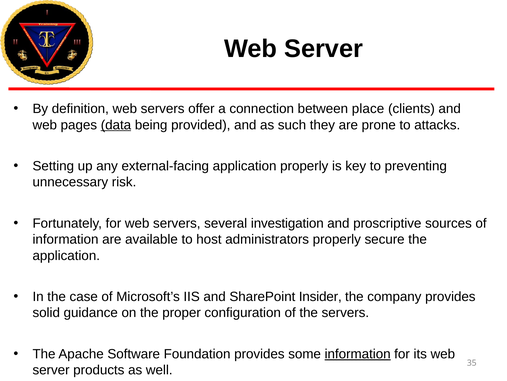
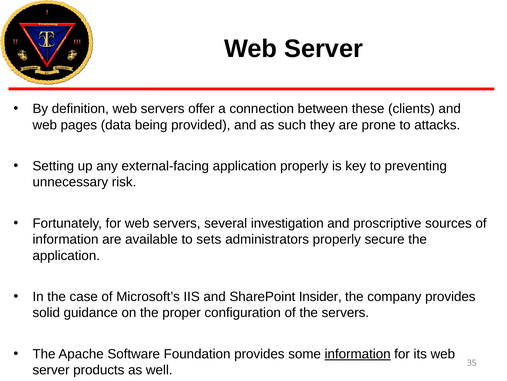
place: place -> these (368, 109)
data underline: present -> none (116, 125)
host: host -> sets (209, 239)
